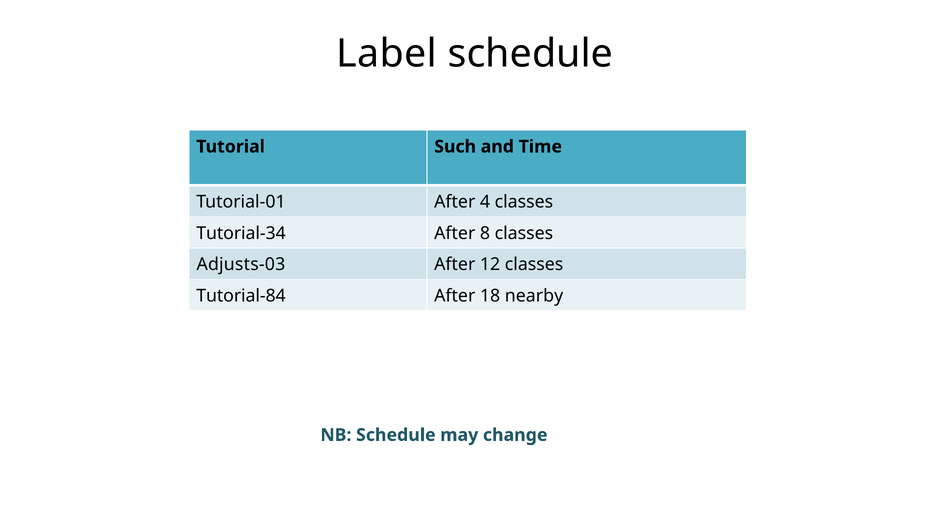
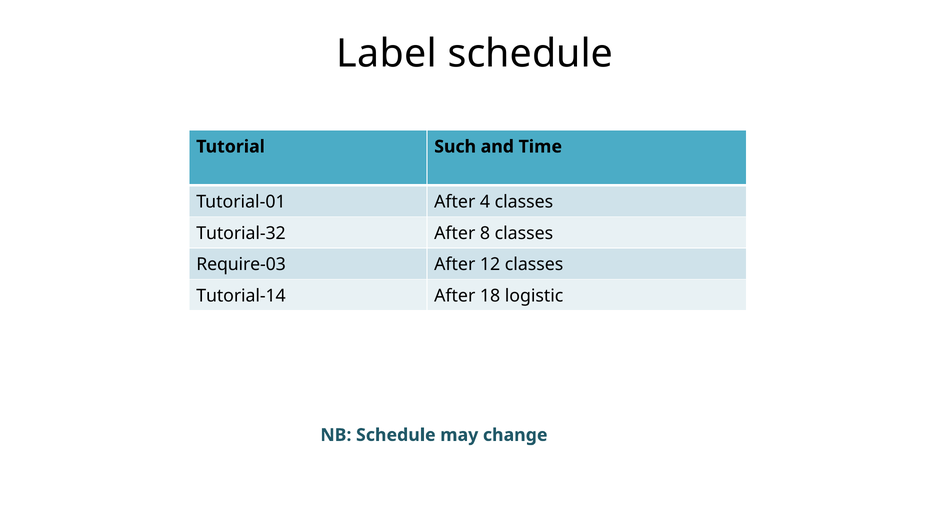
Tutorial-34: Tutorial-34 -> Tutorial-32 (241, 233)
Adjusts-03: Adjusts-03 -> Require-03 (241, 265)
Tutorial-84: Tutorial-84 -> Tutorial-14 (241, 296)
nearby: nearby -> logistic (534, 296)
